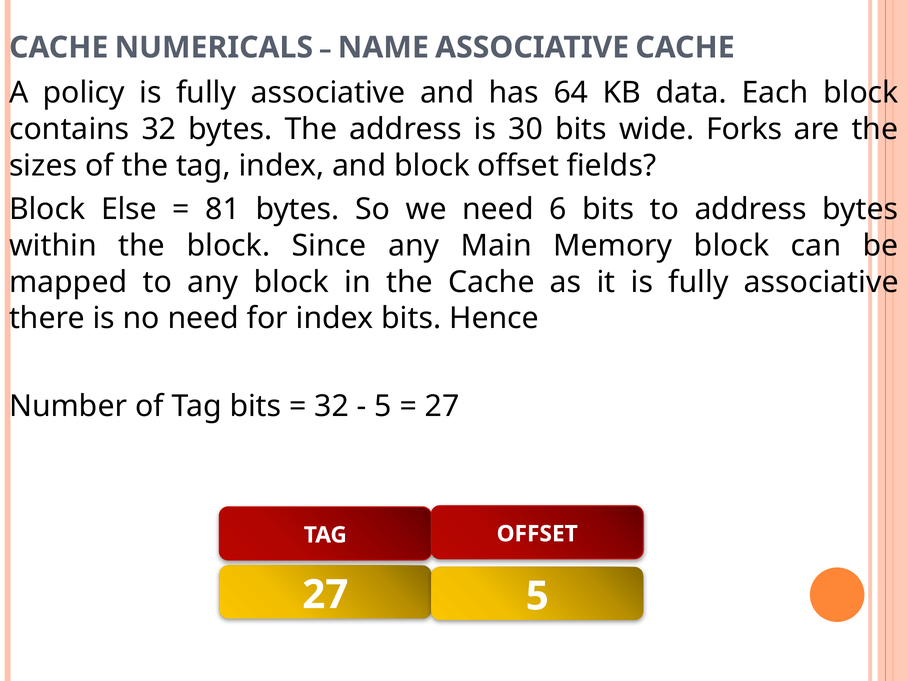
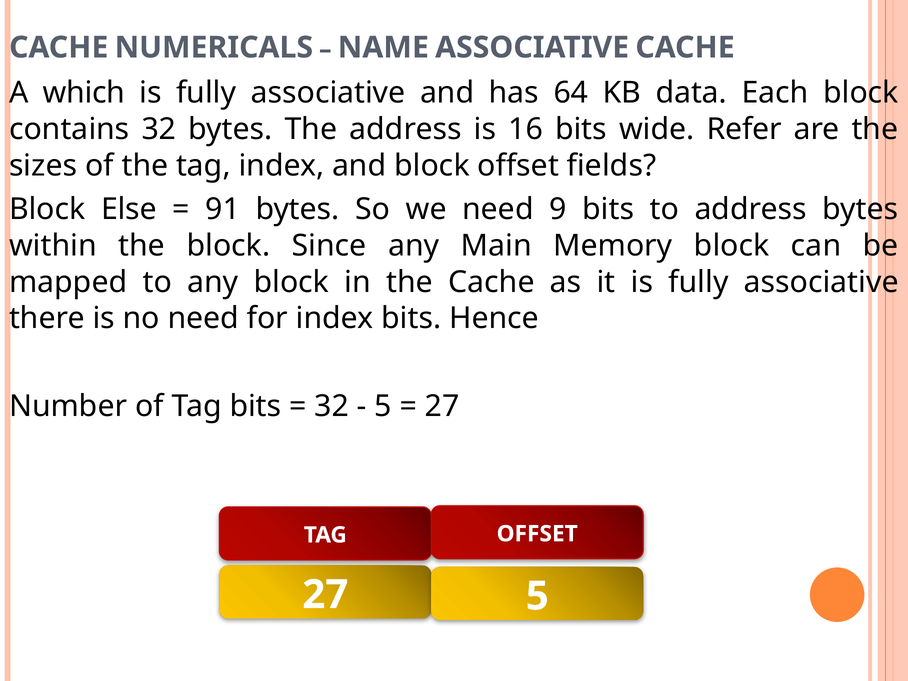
policy: policy -> which (84, 93)
30: 30 -> 16 (526, 129)
Forks: Forks -> Refer (744, 129)
81: 81 -> 91 (223, 209)
6: 6 -> 9 (558, 209)
